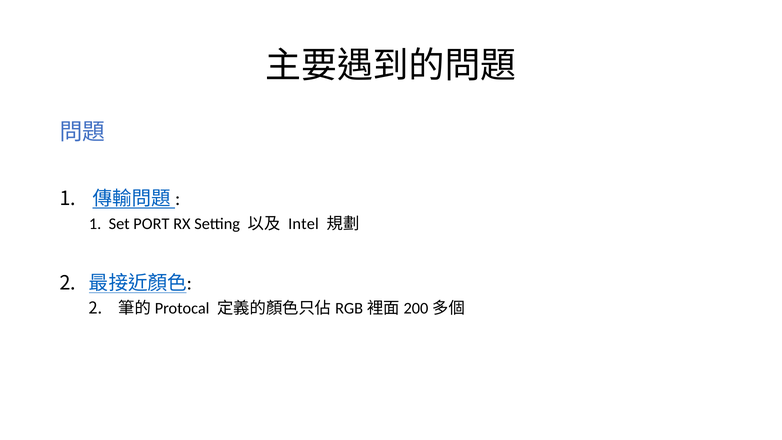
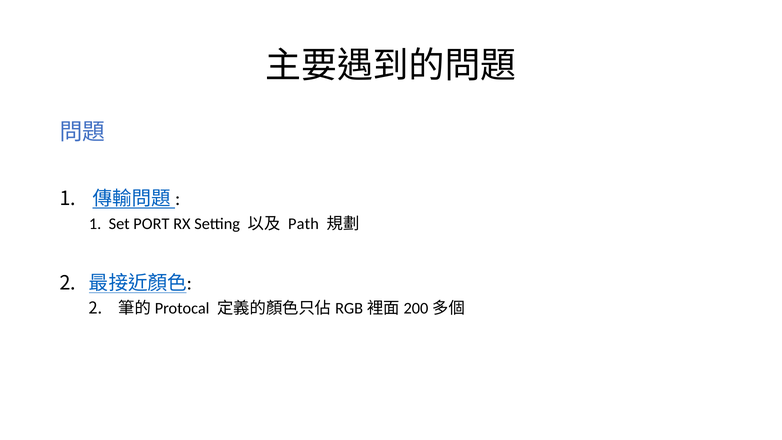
Intel: Intel -> Path (303, 224)
